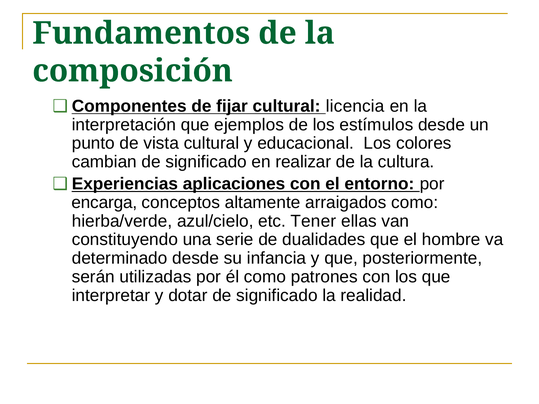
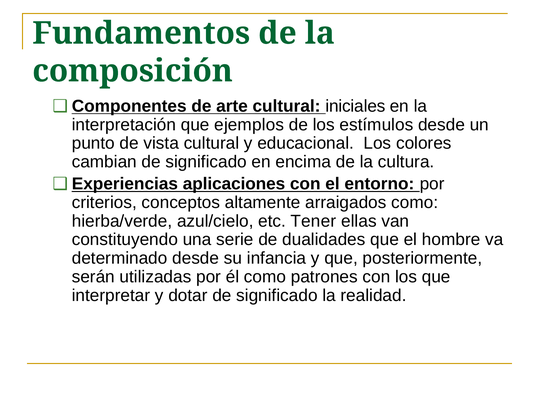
fijar: fijar -> arte (232, 106)
licencia: licencia -> iniciales (355, 106)
realizar: realizar -> encima (303, 162)
encarga: encarga -> criterios (104, 203)
